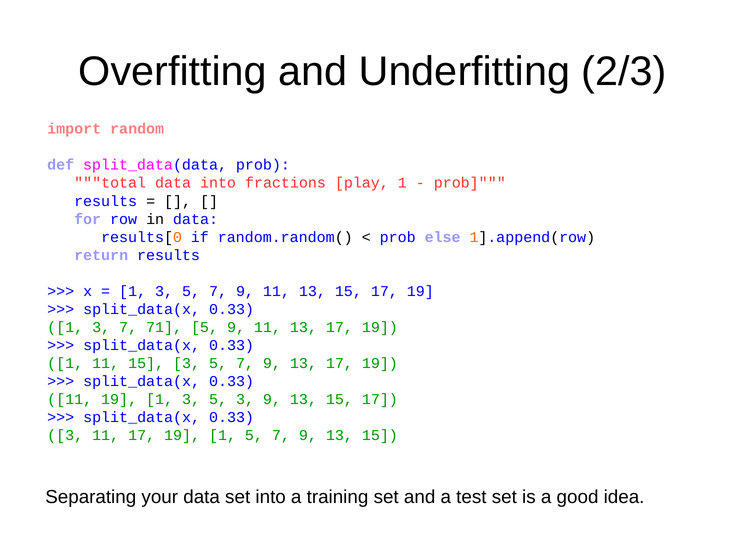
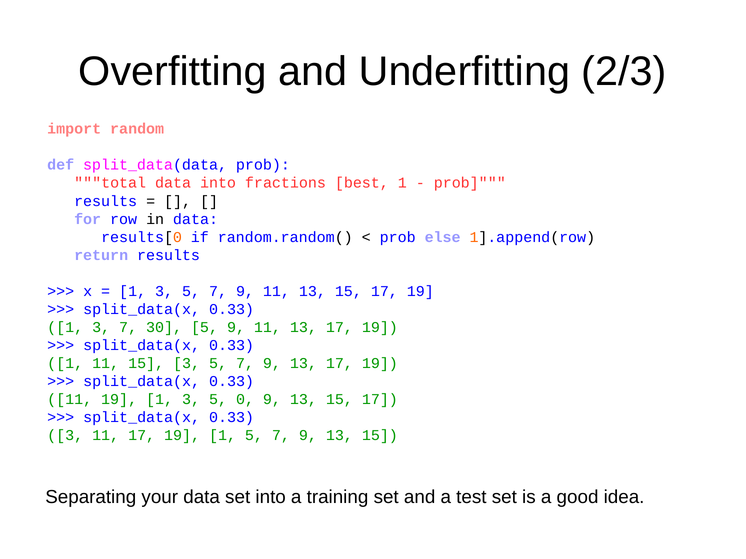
play: play -> best (362, 183)
71: 71 -> 30 (164, 327)
5 3: 3 -> 0 (245, 400)
